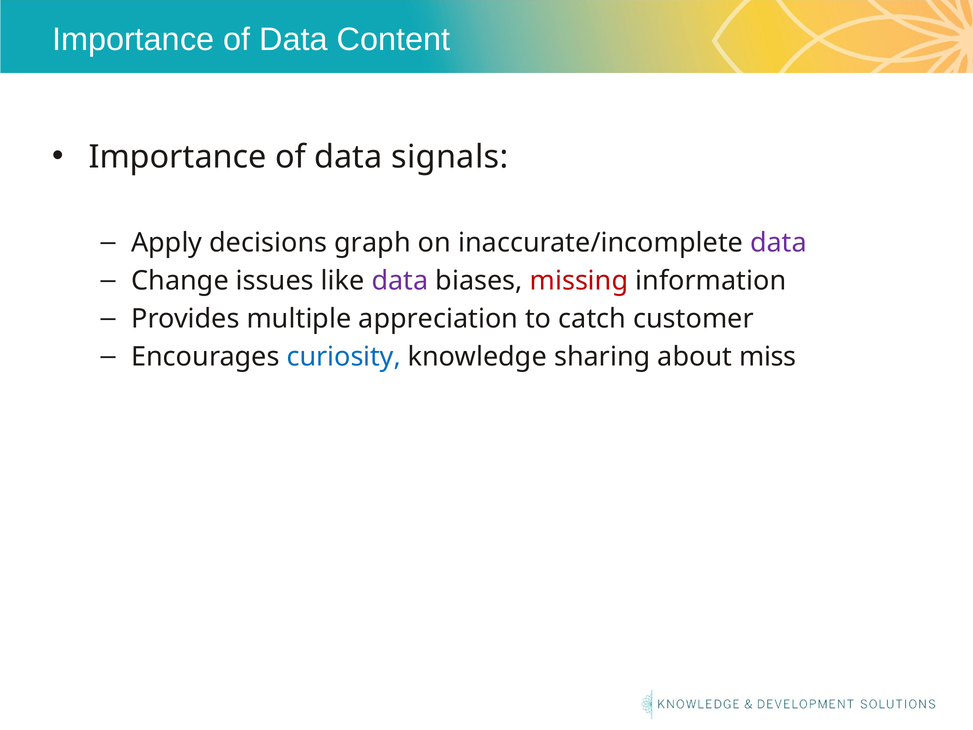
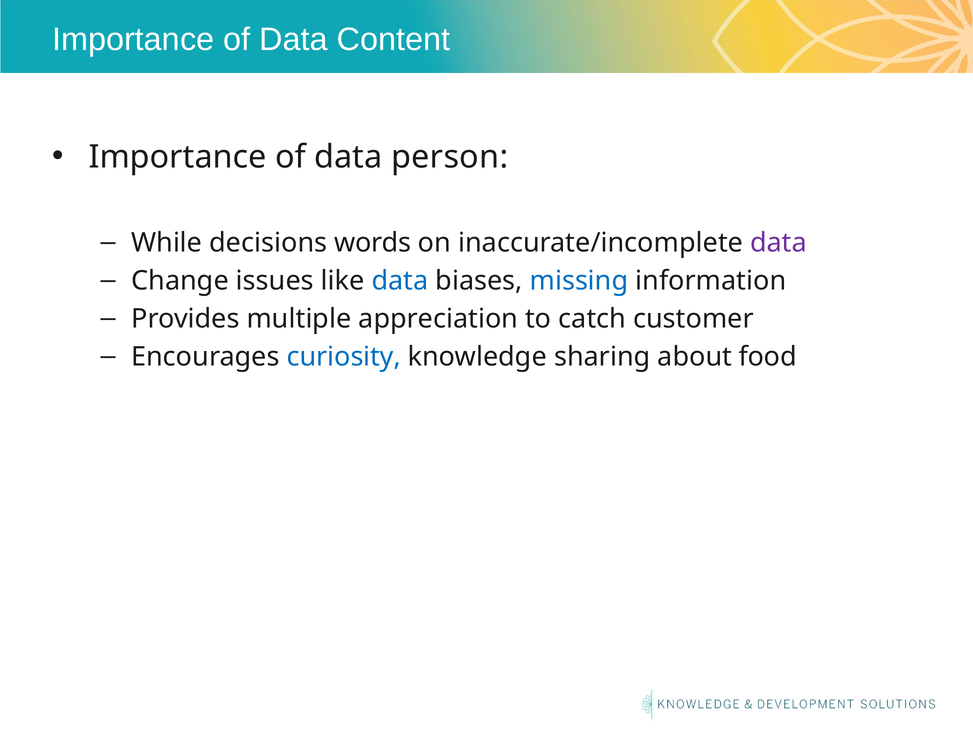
signals: signals -> person (450, 157)
Apply: Apply -> While (167, 243)
graph: graph -> words (373, 243)
data colour: purple -> blue (400, 281)
missing colour: red -> blue (579, 281)
miss: miss -> food (768, 357)
